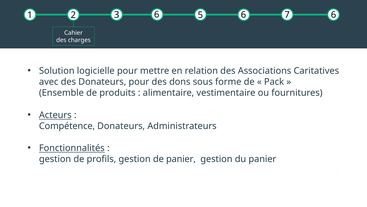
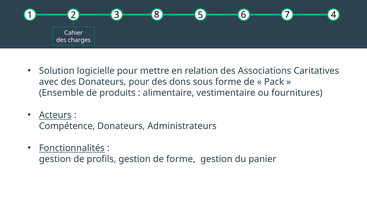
3 6: 6 -> 8 (157, 15)
7 6: 6 -> 4 (334, 15)
de panier: panier -> forme (181, 159)
